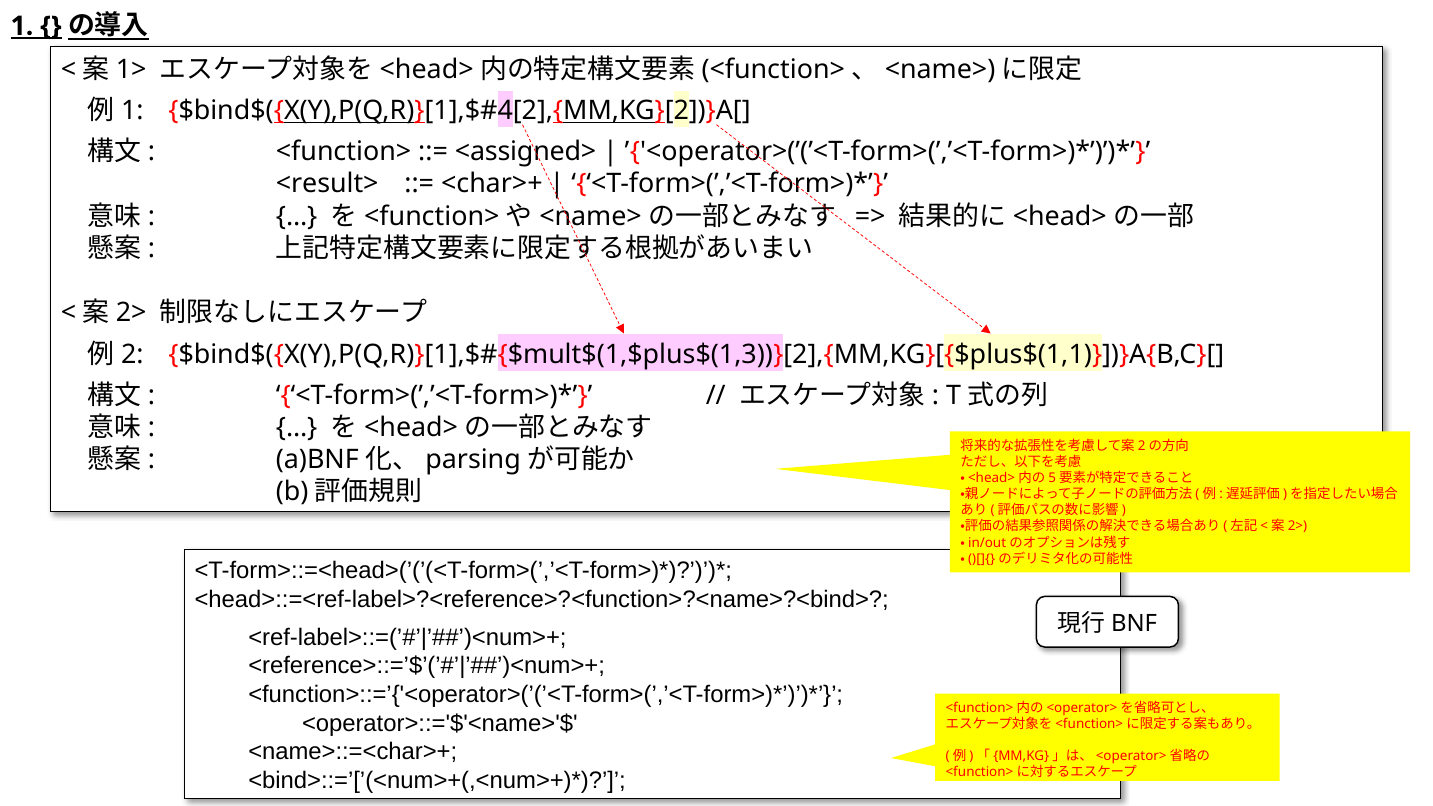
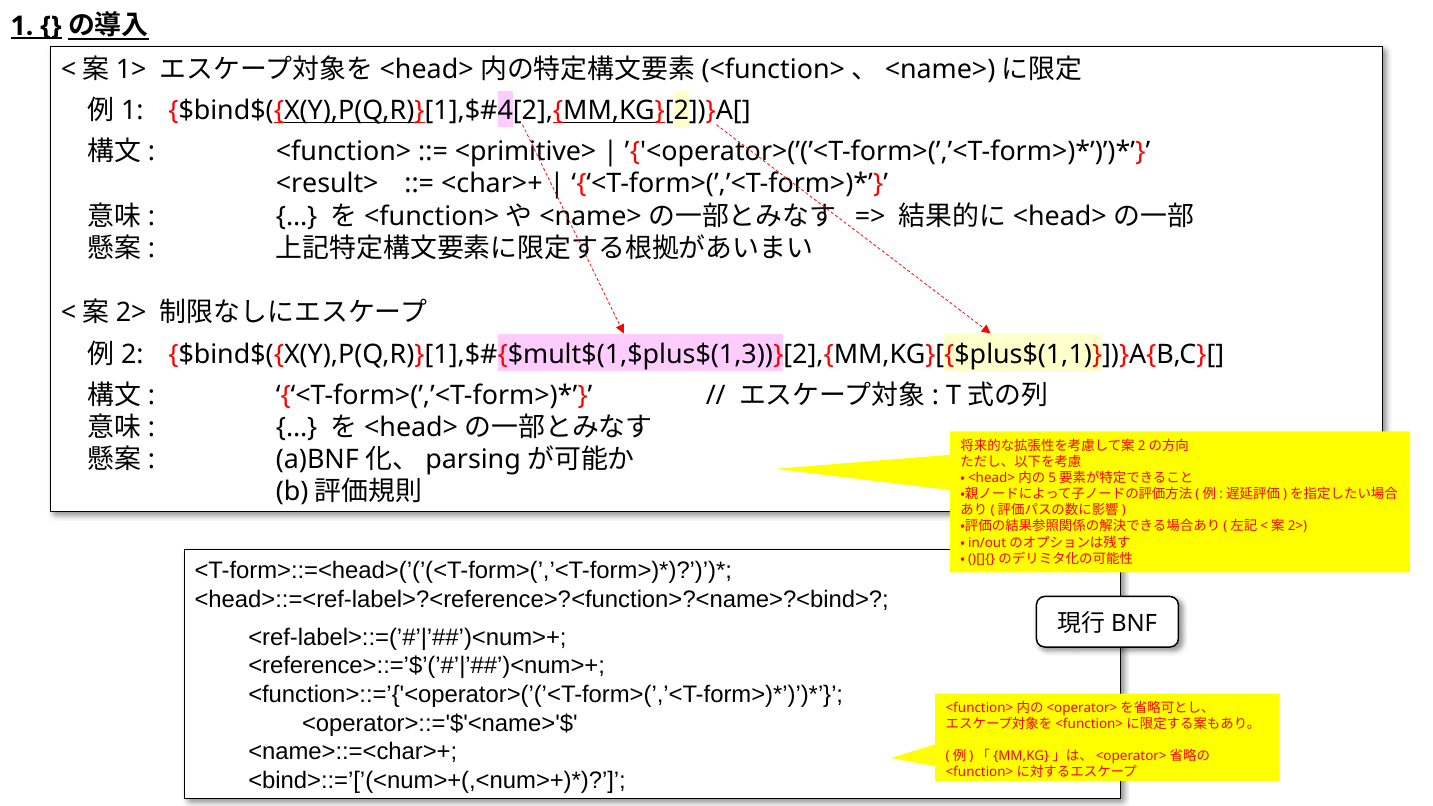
<assigned>: <assigned> -> <primitive> (526, 152)
